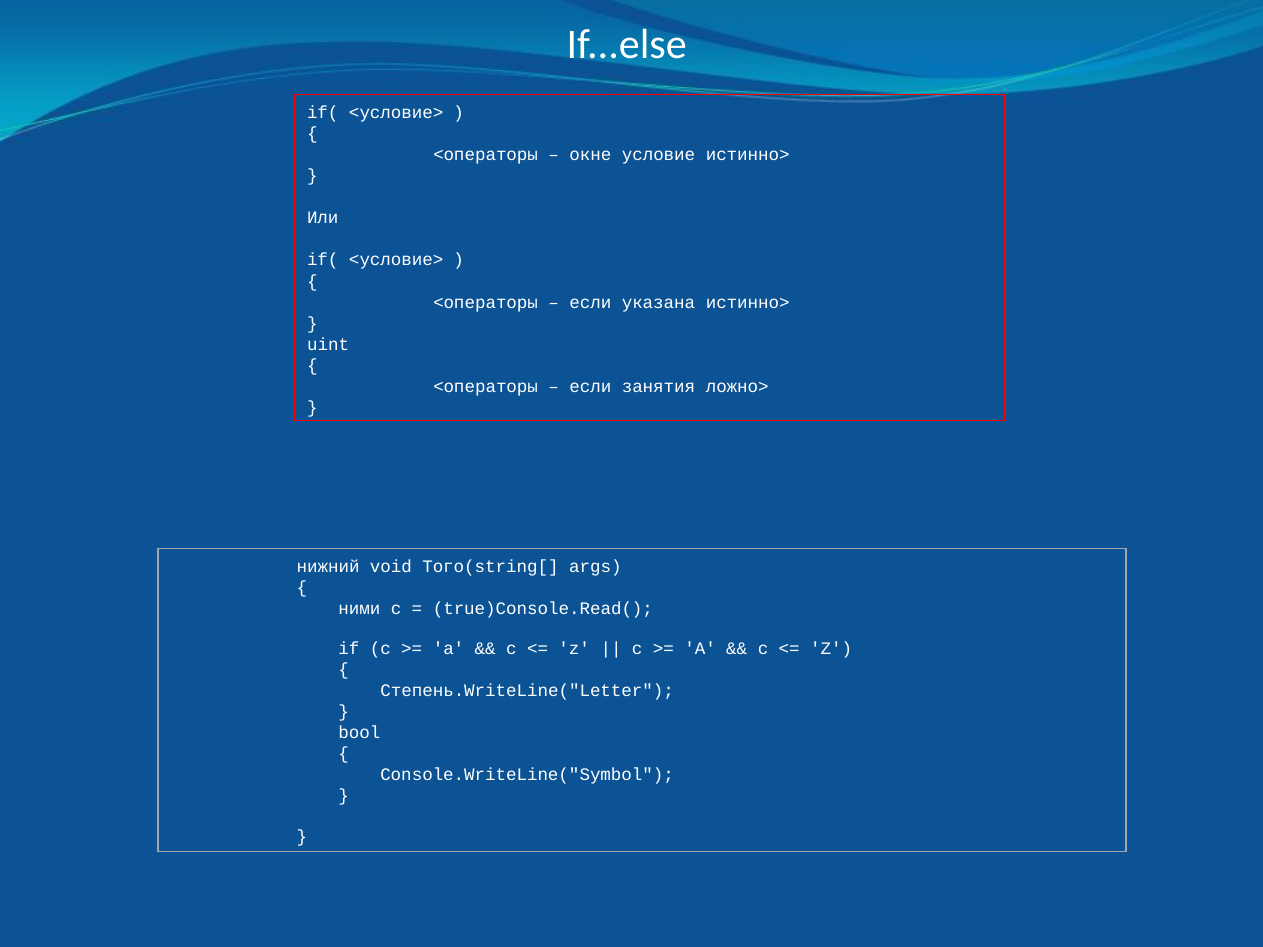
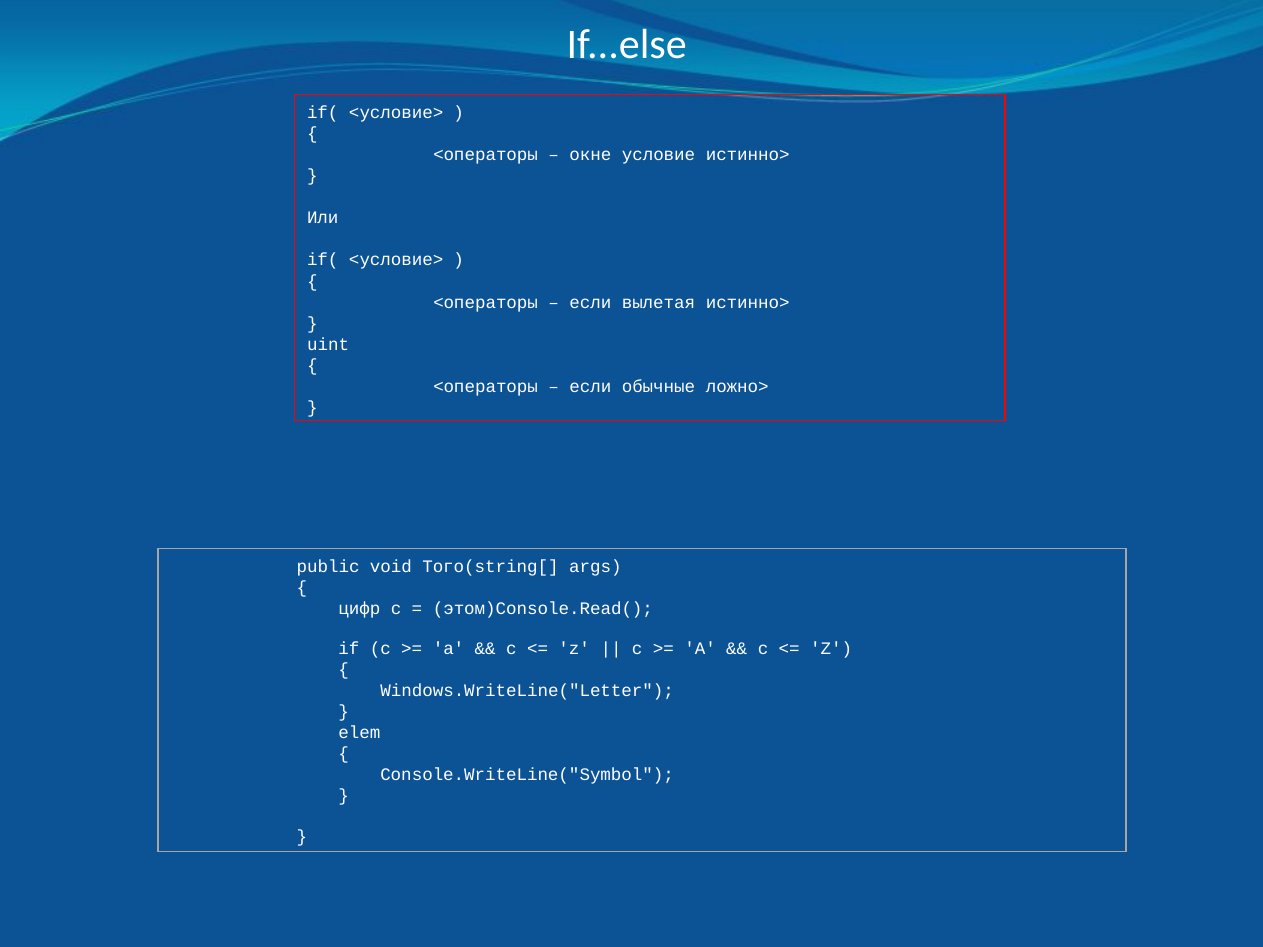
указана: указана -> вылетая (659, 302)
занятия: занятия -> обычные (659, 387)
нижний: нижний -> public (328, 567)
ними: ними -> цифр (359, 609)
true)Console.Read(: true)Console.Read( -> этом)Console.Read( (543, 609)
Степень.WriteLine("Letter: Степень.WriteLine("Letter -> Windows.WriteLine("Letter (527, 691)
bool: bool -> elem (359, 733)
